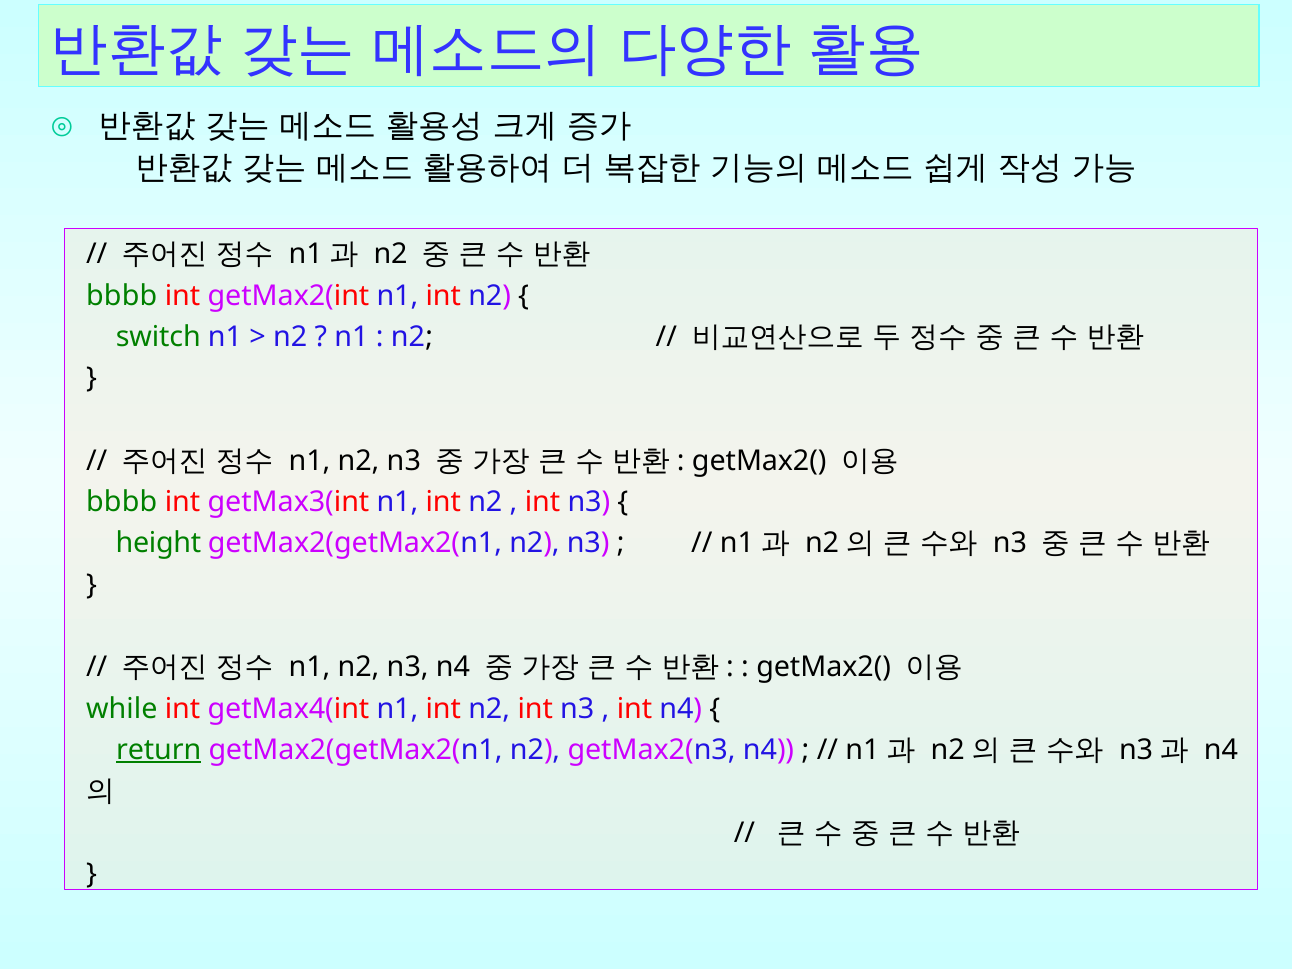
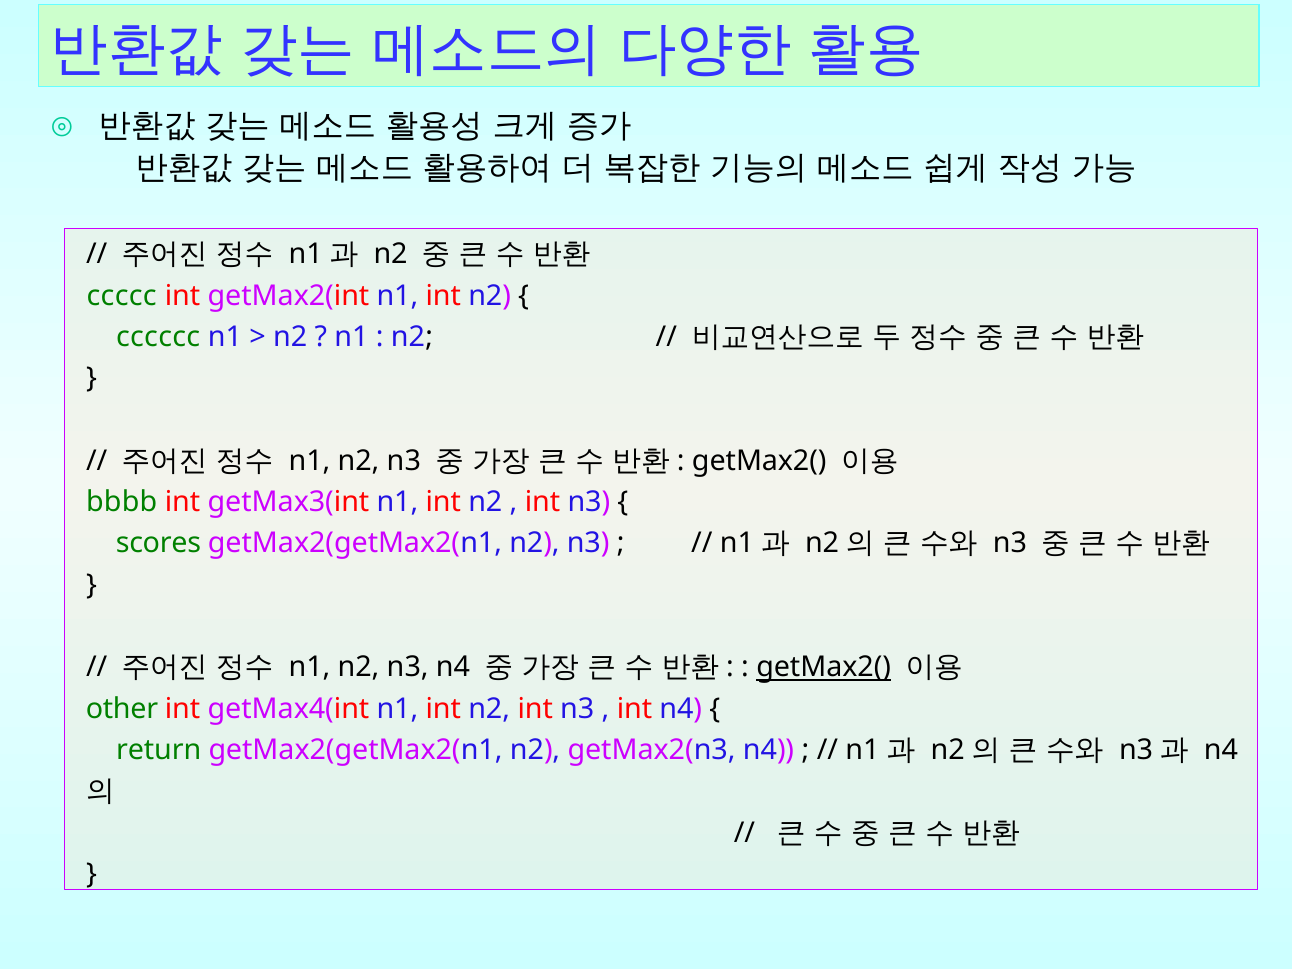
bbbb: bbbb -> ccccc (122, 296)
switch: switch -> cccccc (158, 337)
height: height -> scores (158, 543)
getMax2( underline: none -> present (824, 667)
while: while -> other (122, 709)
return underline: present -> none (159, 750)
